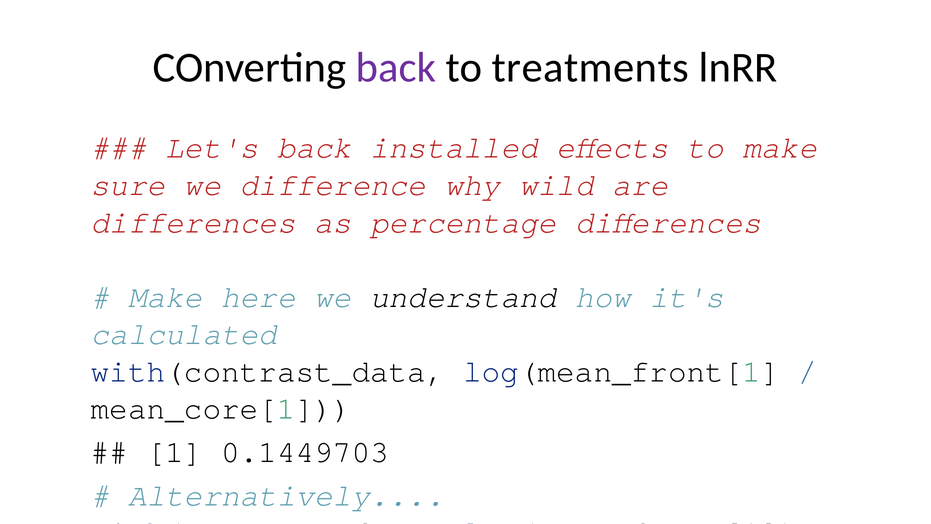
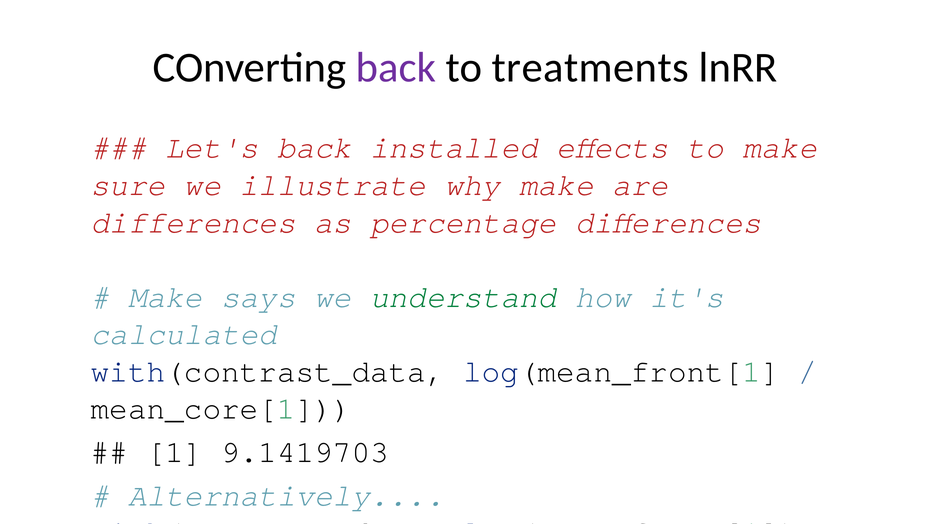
difference: difference -> illustrate (333, 185)
why wild: wild -> make (556, 185)
here: here -> says (258, 297)
understand colour: black -> green (463, 297)
0.1449703: 0.1449703 -> 9.1419703 (305, 452)
